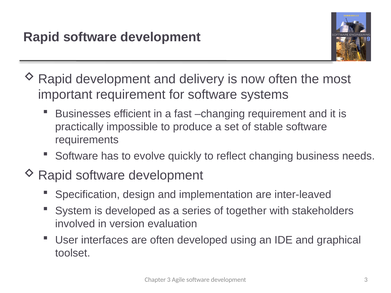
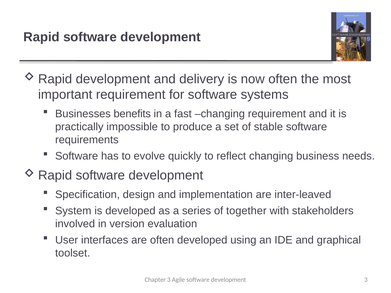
efficient: efficient -> benefits (132, 114)
